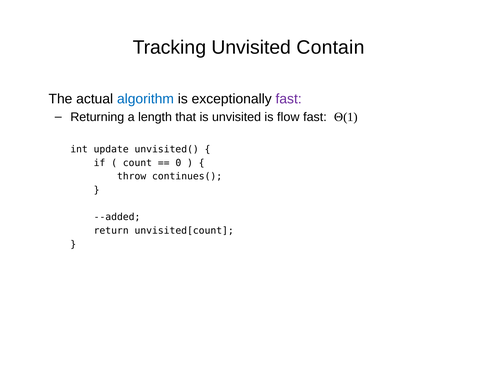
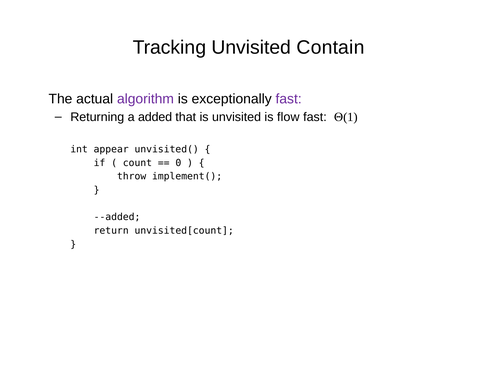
algorithm colour: blue -> purple (145, 99)
length: length -> added (155, 117)
update: update -> appear (111, 150)
continues(: continues( -> implement( (187, 177)
